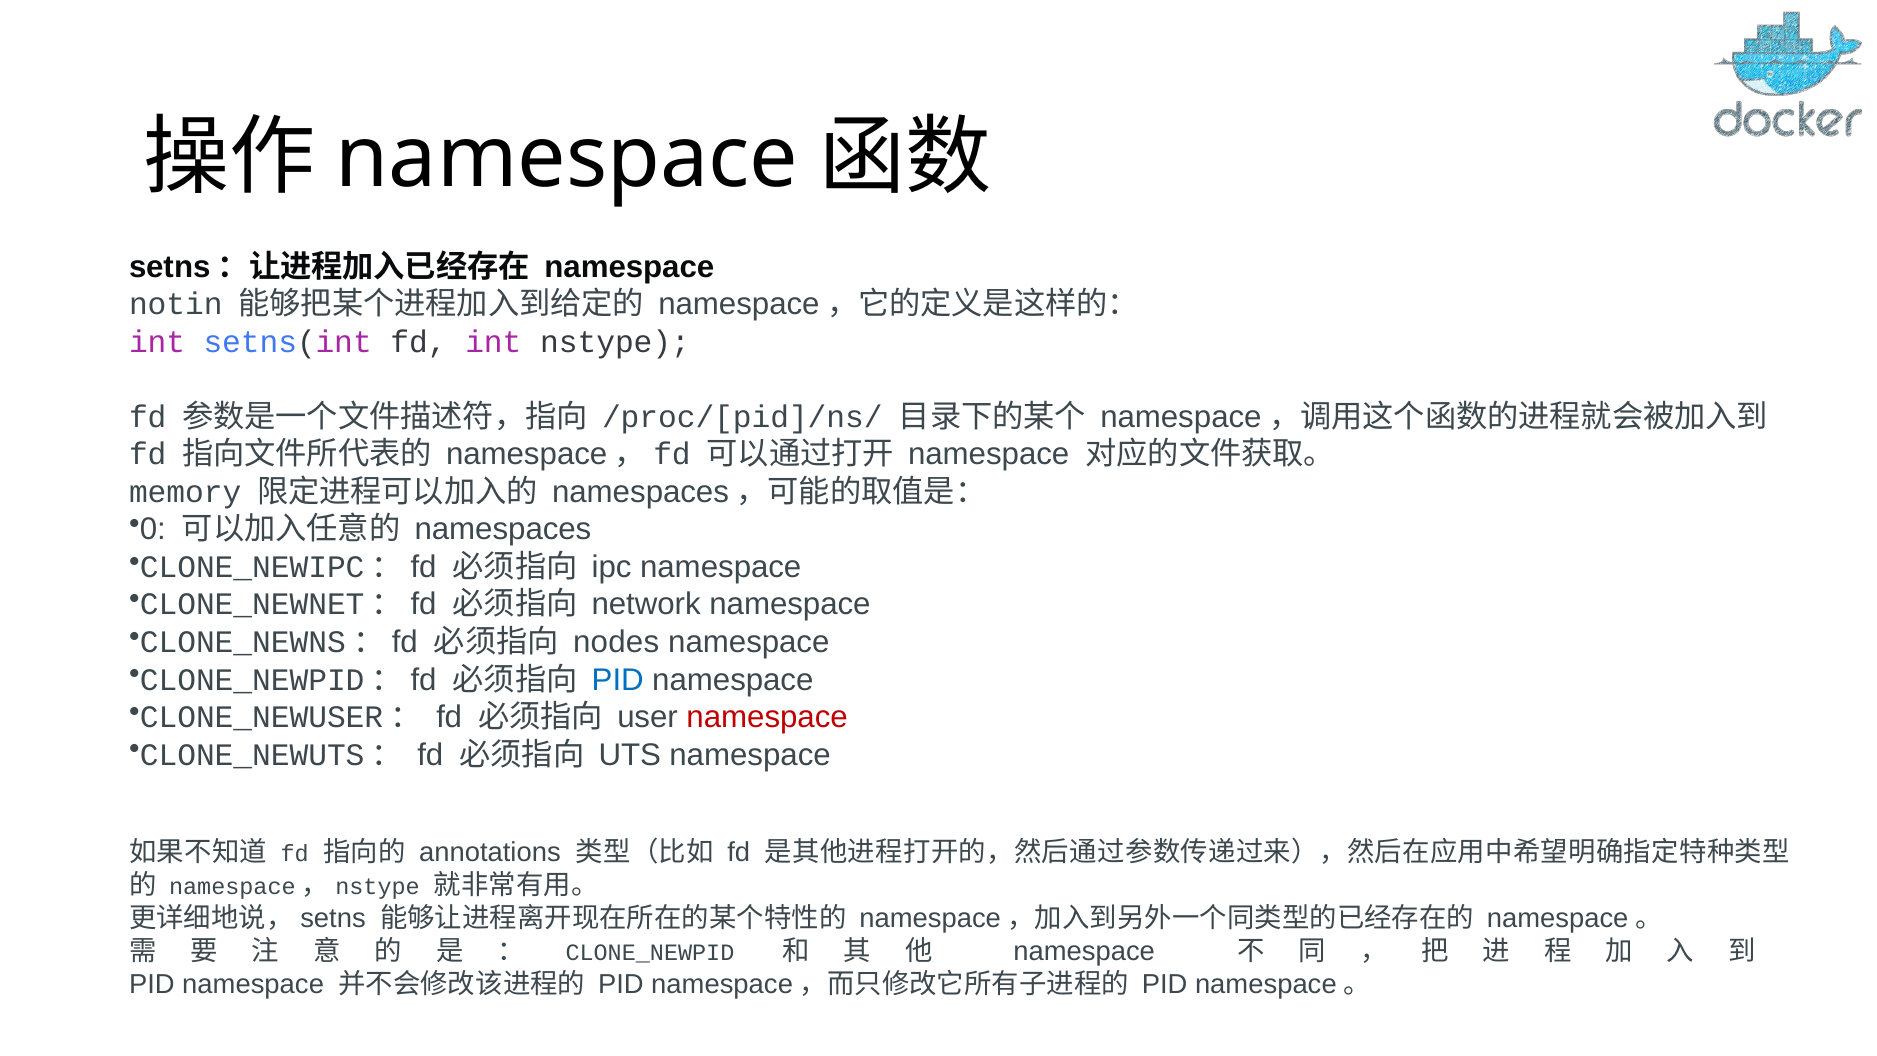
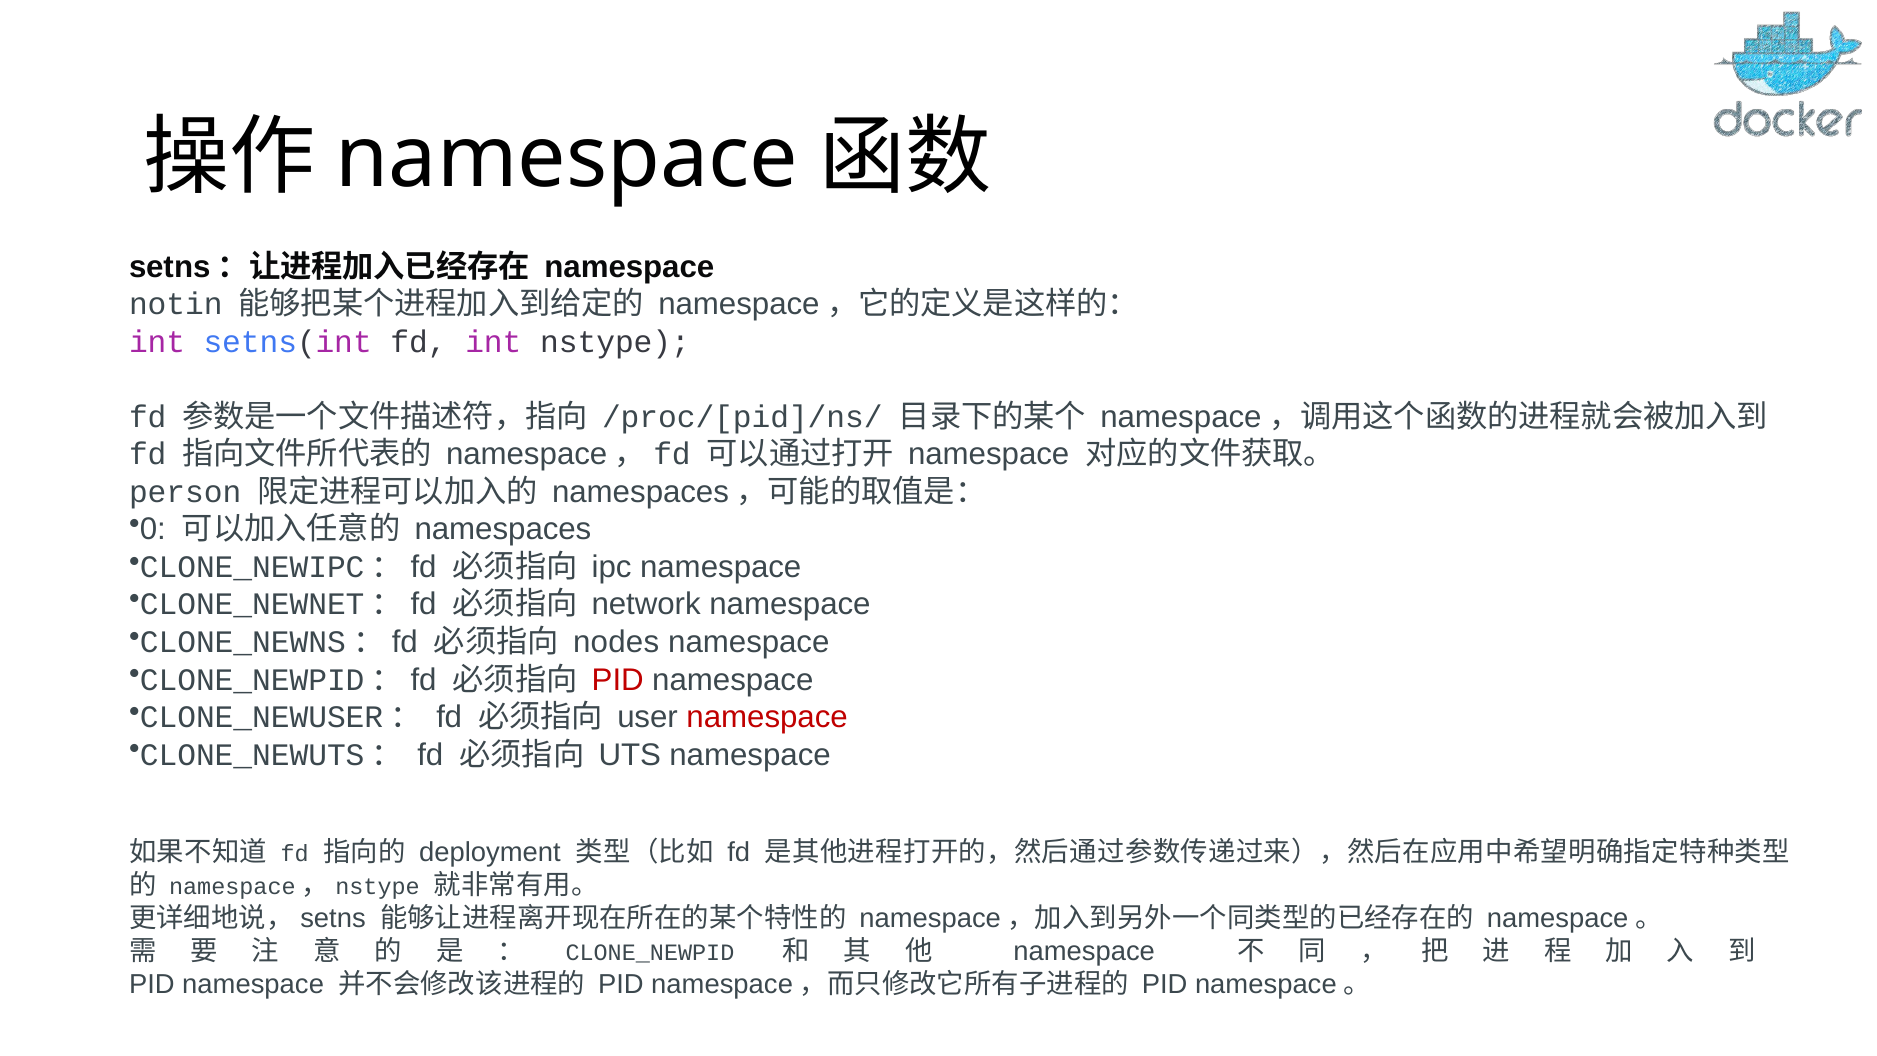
memory: memory -> person (185, 492)
PID colour: blue -> red (618, 680)
annotations: annotations -> deployment (490, 853)
